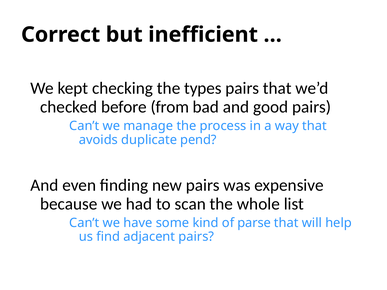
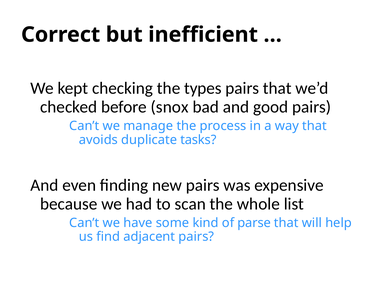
from: from -> snox (170, 107)
pend: pend -> tasks (198, 140)
